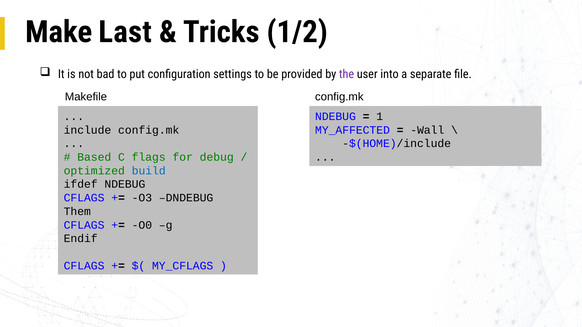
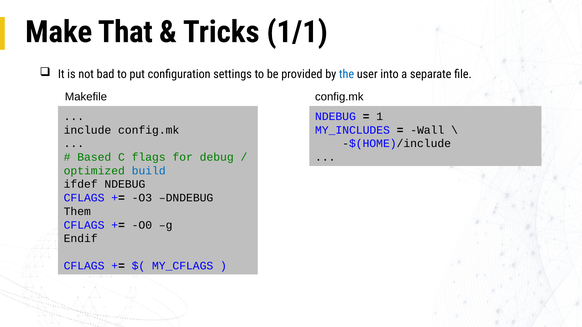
Last: Last -> That (125, 32)
1/2: 1/2 -> 1/1 (297, 32)
the colour: purple -> blue (347, 74)
MY_AFFECTED: MY_AFFECTED -> MY_INCLUDES (352, 130)
